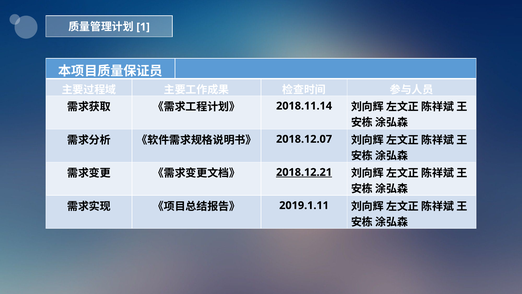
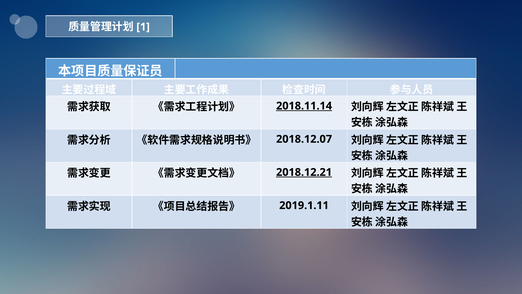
2018.11.14 underline: none -> present (304, 106)
